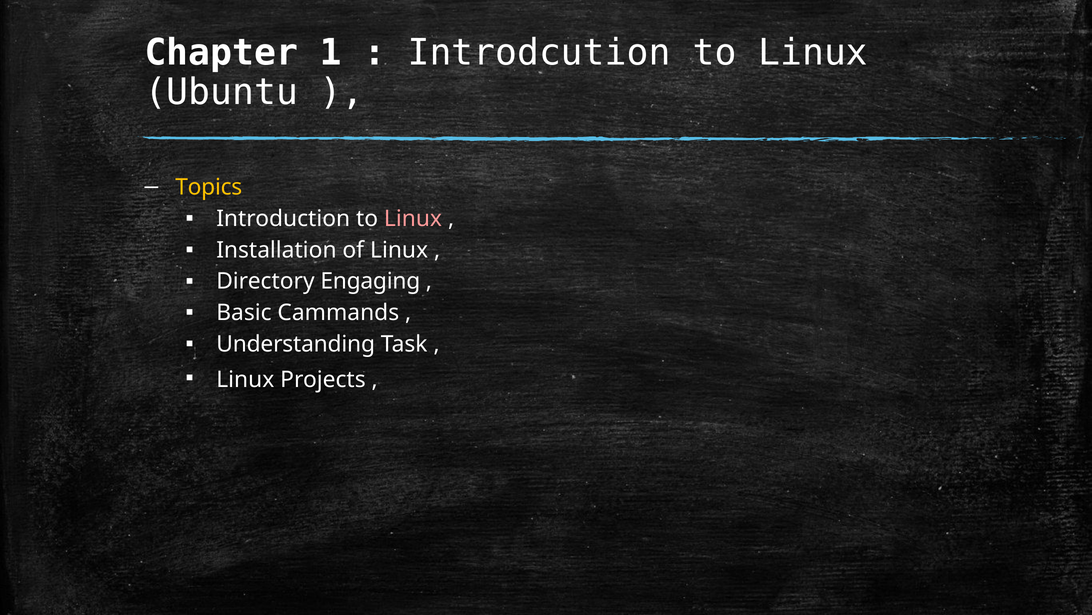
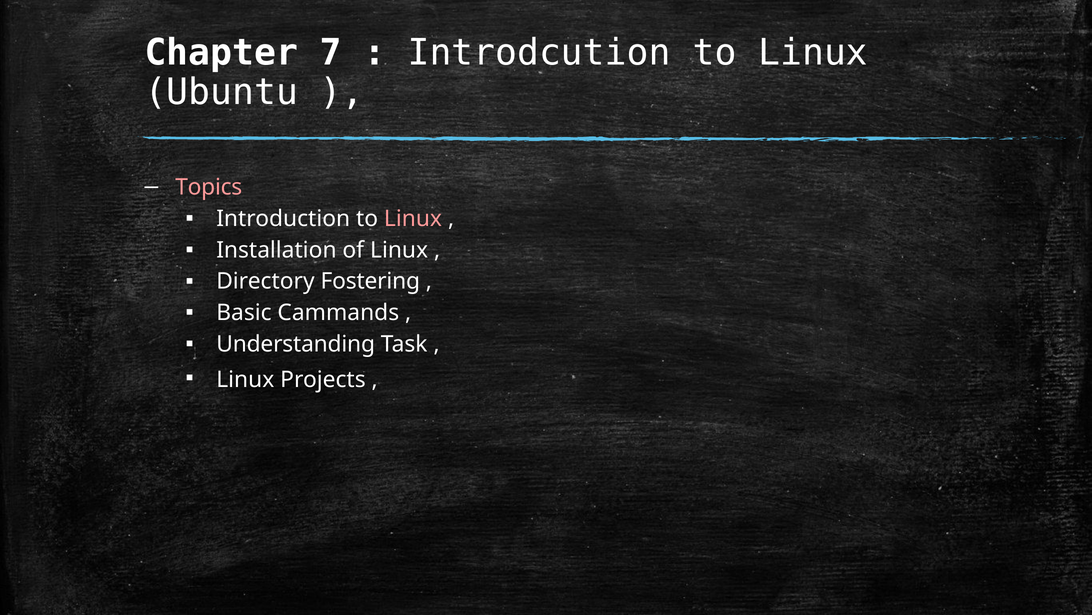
1: 1 -> 7 (331, 53)
Topics colour: yellow -> pink (209, 187)
Engaging: Engaging -> Fostering (370, 281)
